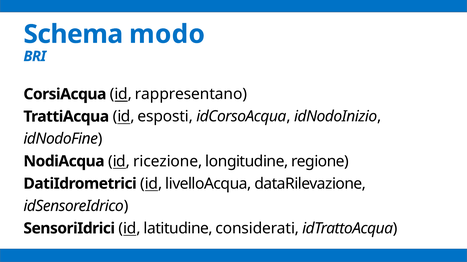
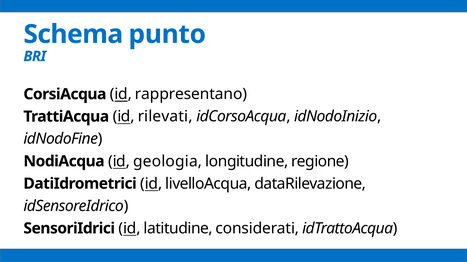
modo: modo -> punto (167, 34)
esposti: esposti -> rilevati (165, 117)
ricezione: ricezione -> geologia (168, 162)
